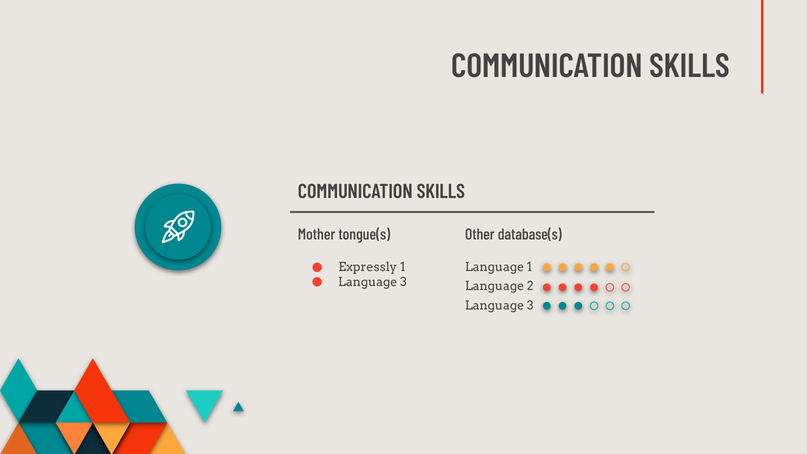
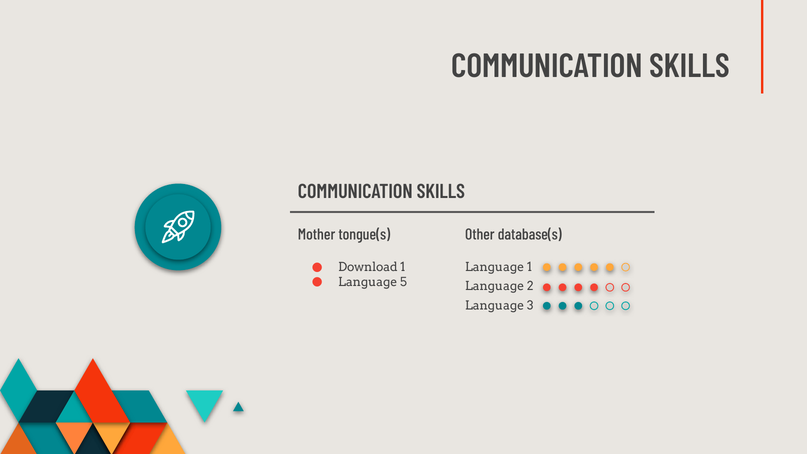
Expressly: Expressly -> Download (368, 267)
3: 3 -> 5 (404, 282)
